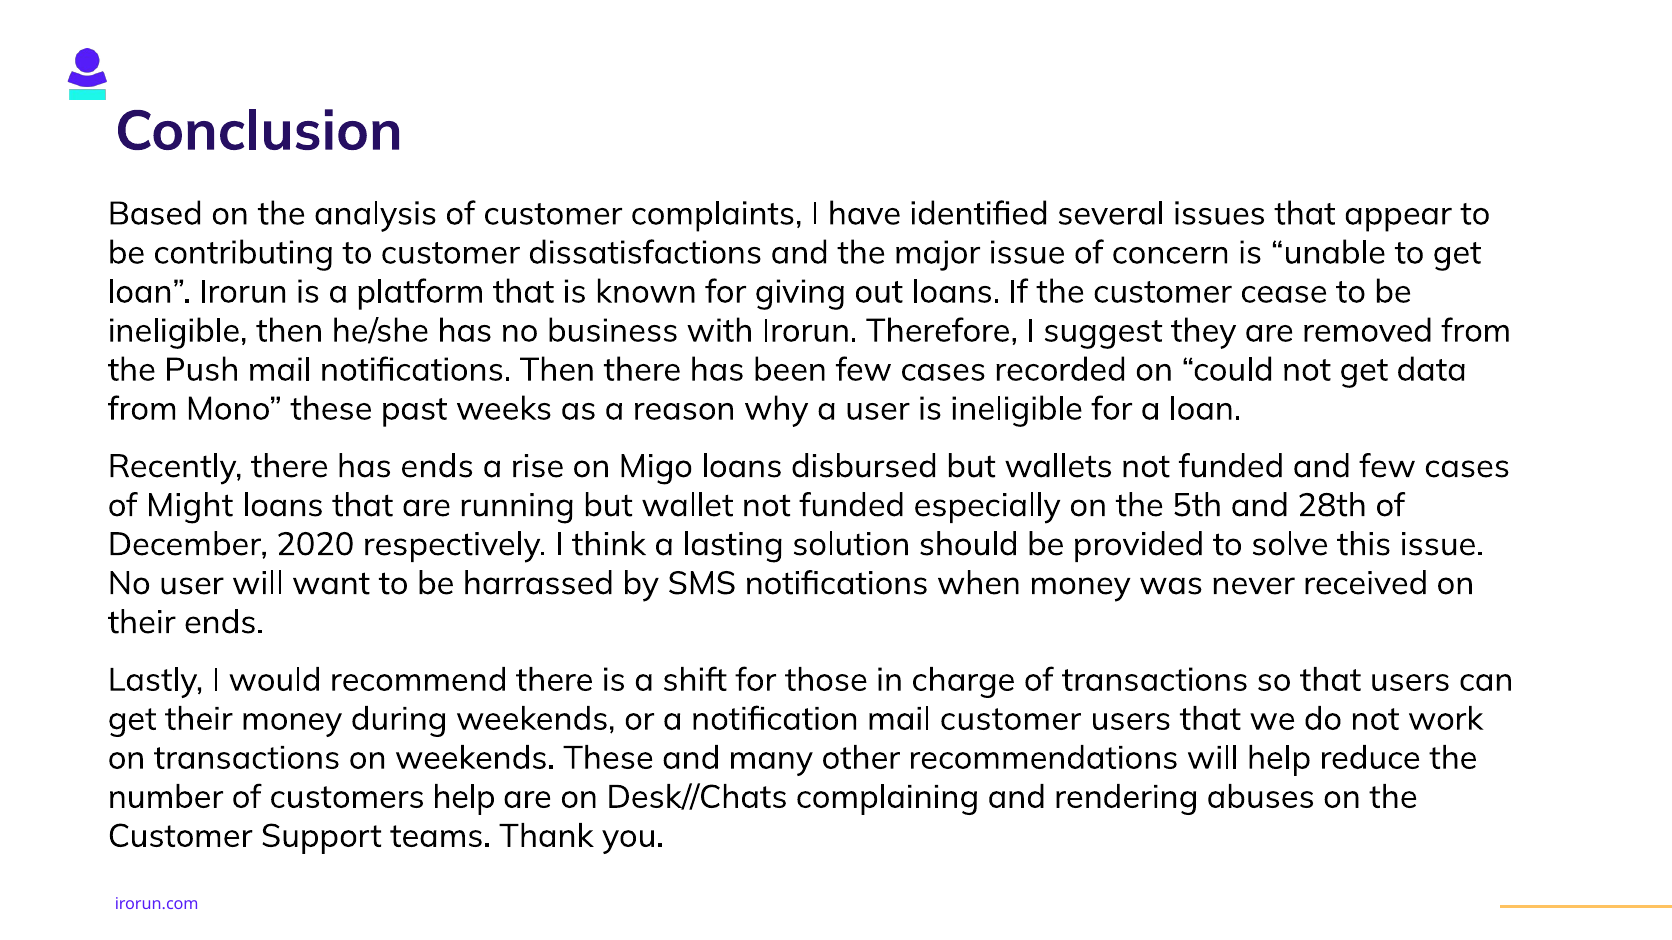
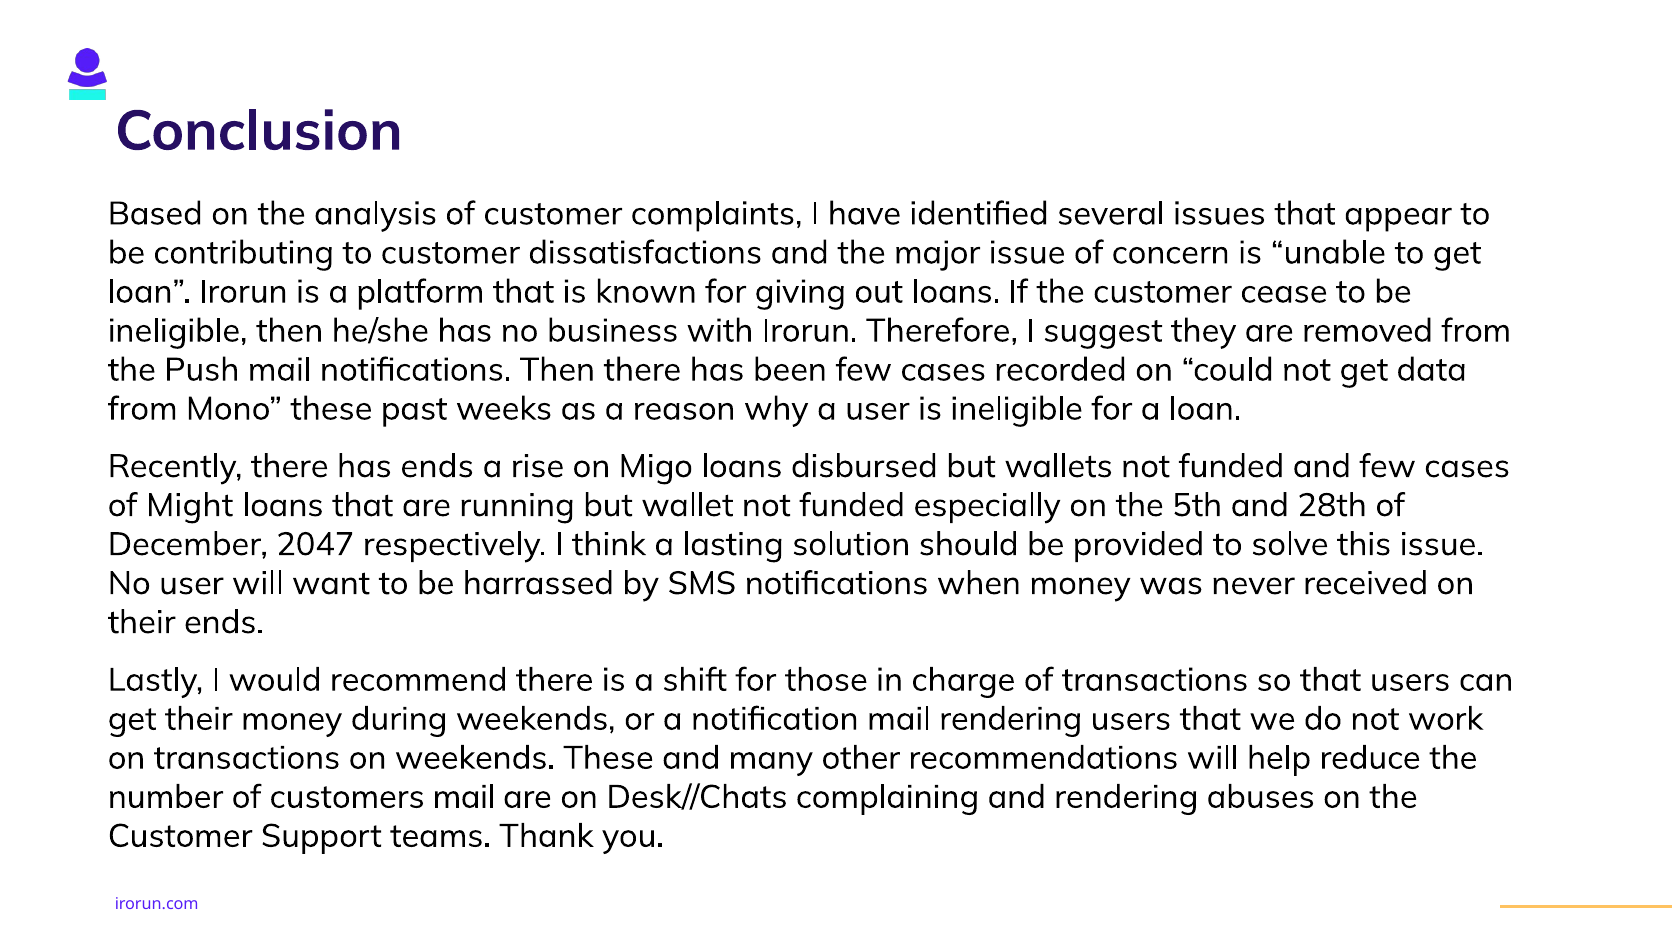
2020: 2020 -> 2047 (315, 545)
mail customer: customer -> rendering (1011, 719)
customers help: help -> mail (464, 797)
